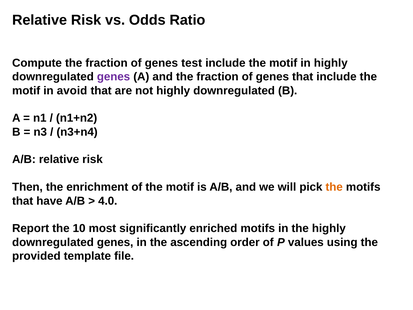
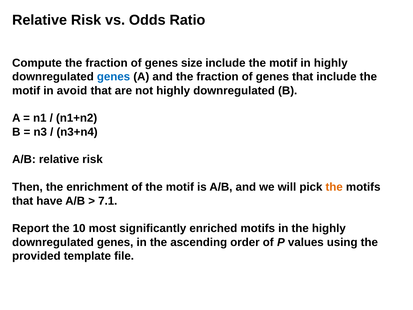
test: test -> size (192, 63)
genes colour: purple -> blue (114, 77)
4.0: 4.0 -> 7.1 (108, 201)
